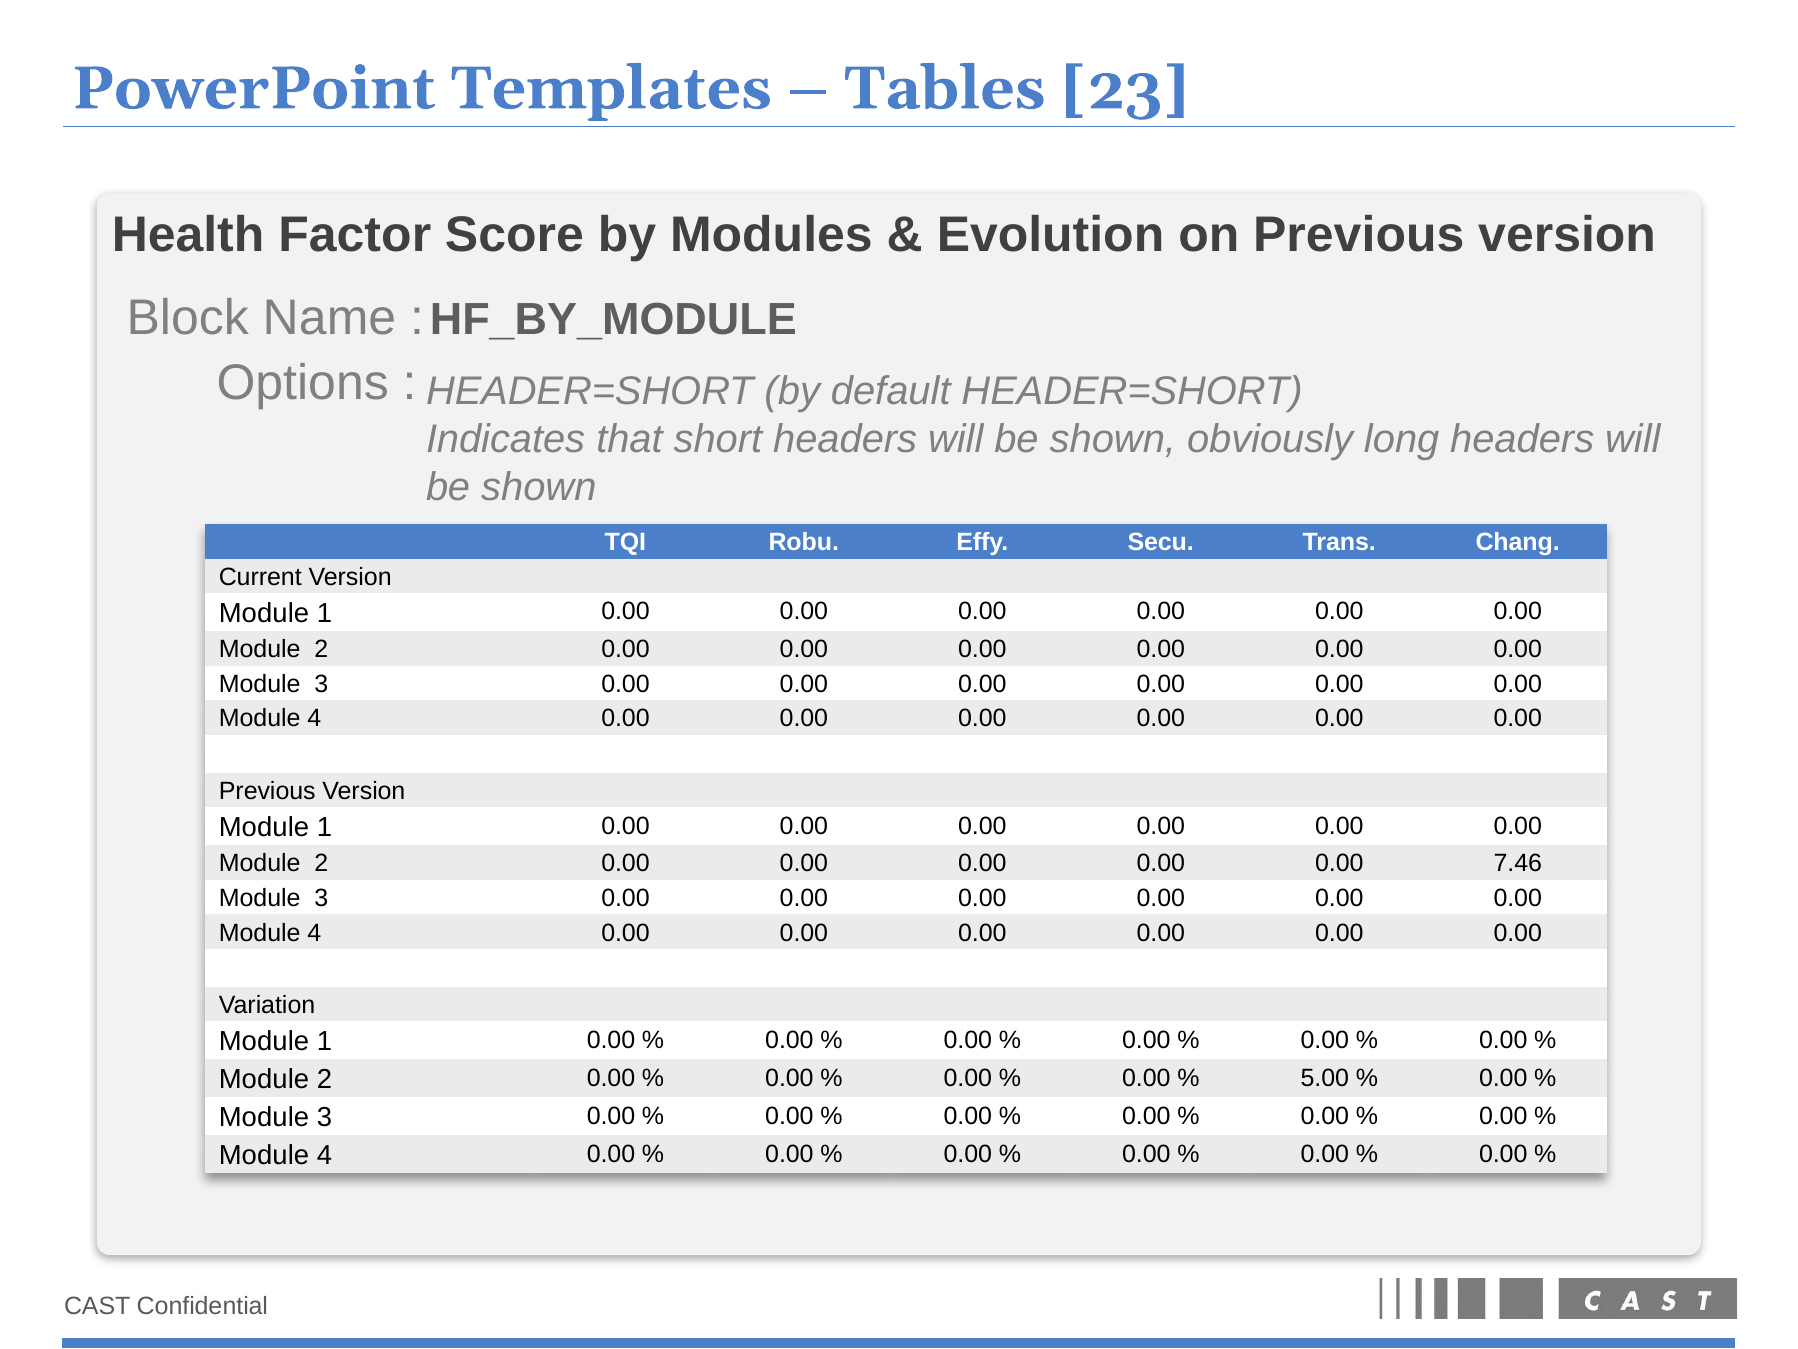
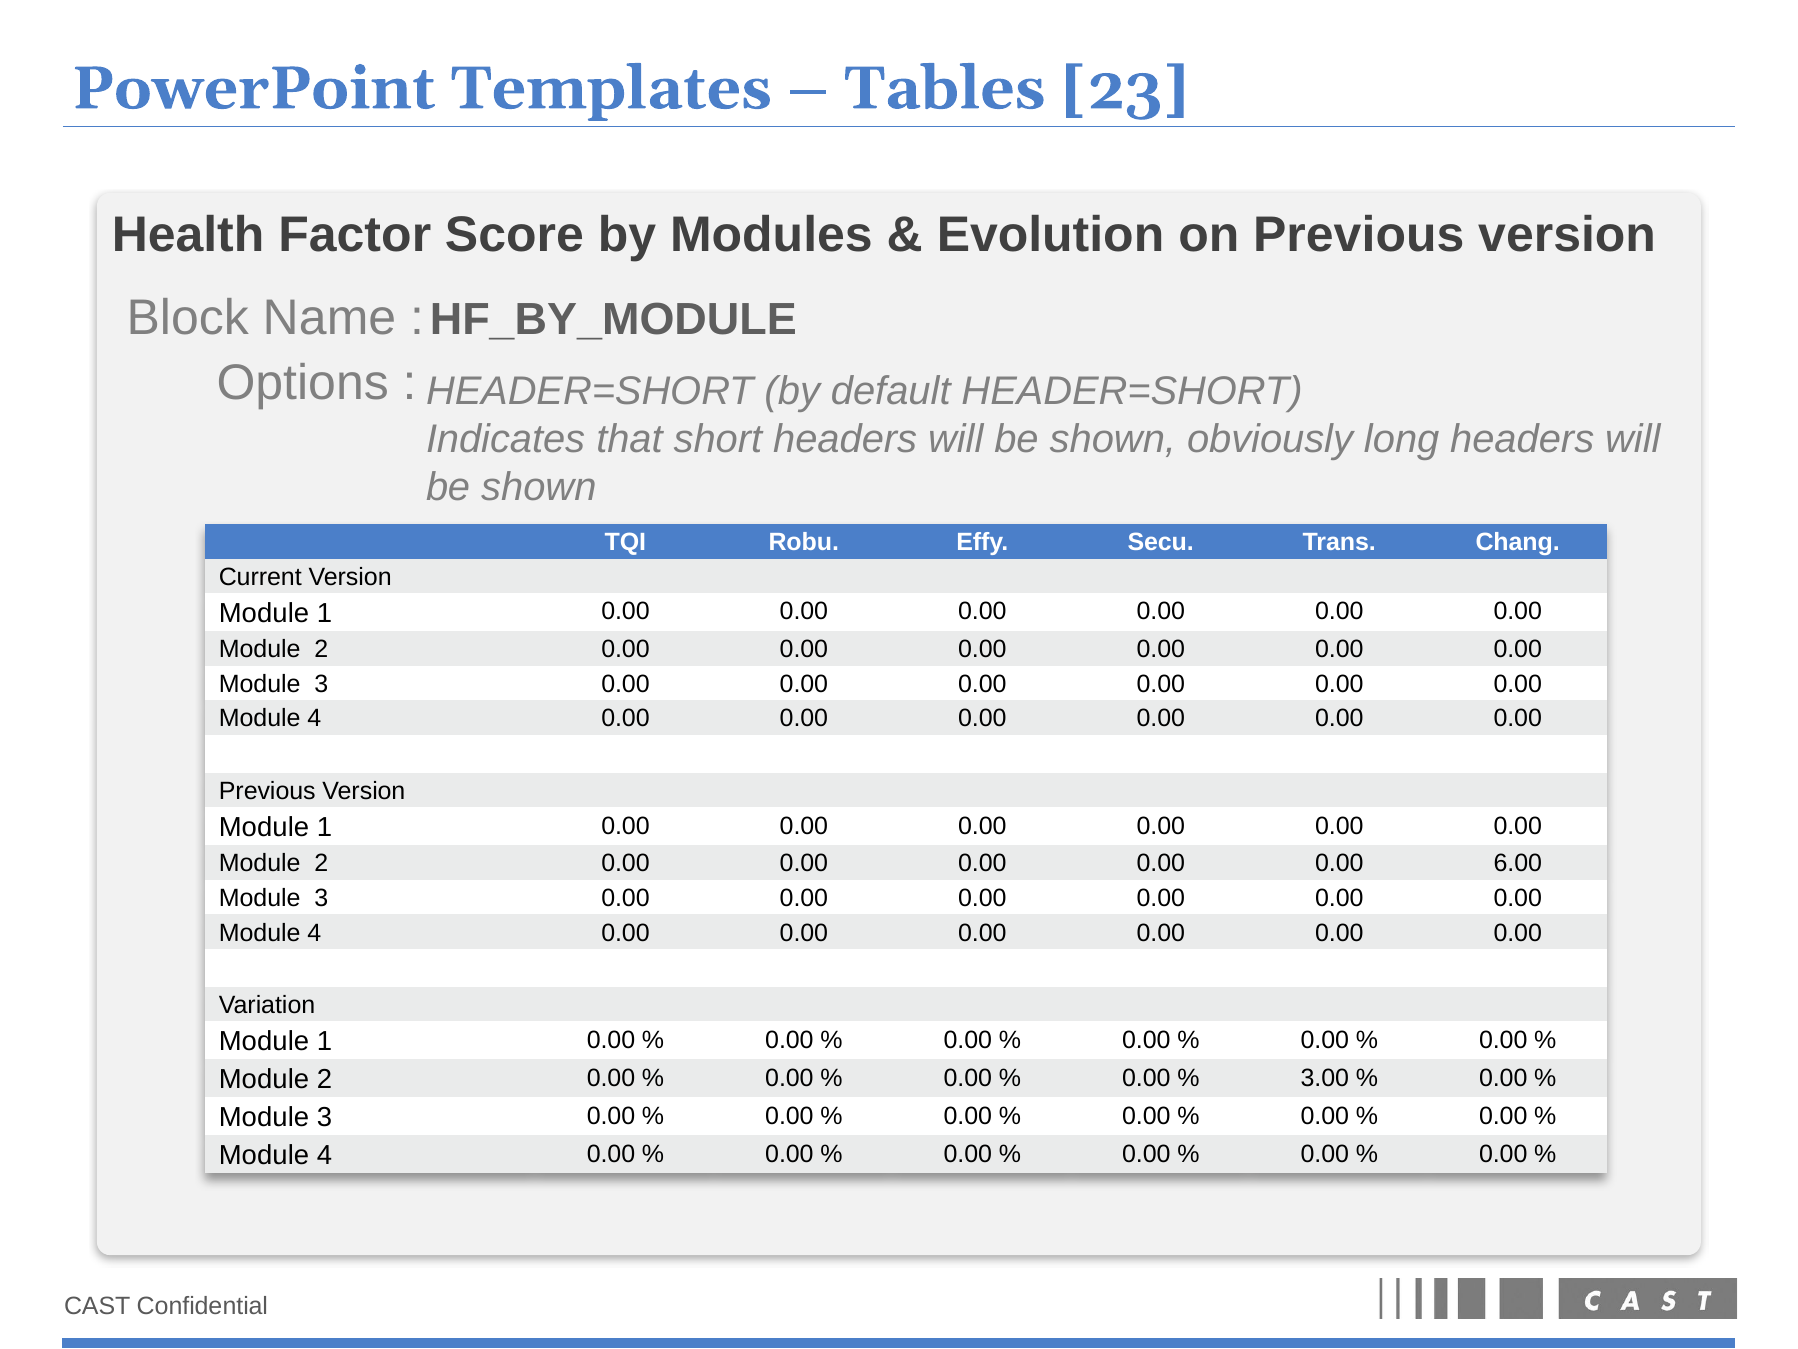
7.46: 7.46 -> 6.00 (1518, 863)
5.00: 5.00 -> 3.00 (1325, 1077)
